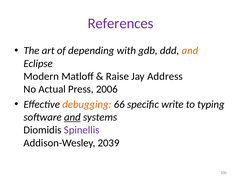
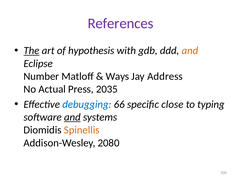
The underline: none -> present (31, 51)
depending: depending -> hypothesis (91, 51)
Modern: Modern -> Number (41, 76)
Raise: Raise -> Ways (117, 76)
2006: 2006 -> 2035 (107, 89)
debugging colour: orange -> blue (87, 104)
write: write -> close (172, 104)
Spinellis colour: purple -> orange (82, 130)
2039: 2039 -> 2080 (109, 143)
